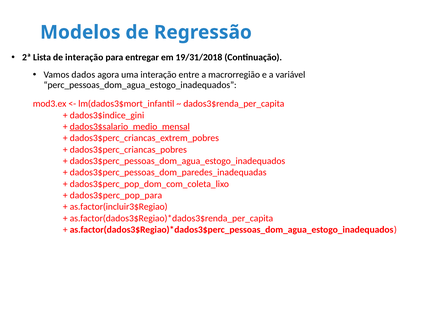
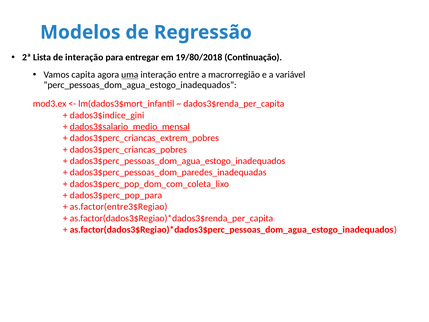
19/31/2018: 19/31/2018 -> 19/80/2018 (199, 57)
dados: dados -> capita (83, 75)
uma underline: none -> present (130, 75)
as.factor(incluir3$Regiao: as.factor(incluir3$Regiao -> as.factor(entre3$Regiao (119, 207)
